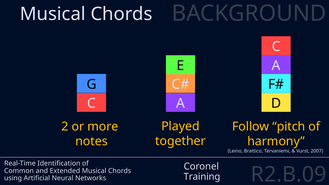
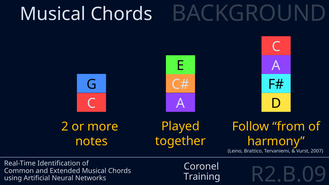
pitch: pitch -> from (289, 127)
